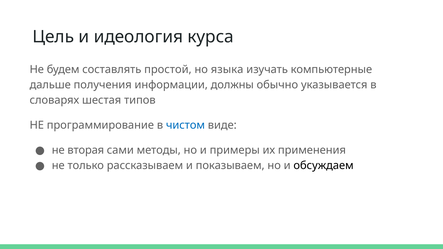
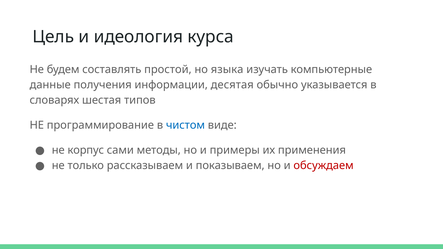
дальше: дальше -> данные (50, 85)
должны: должны -> десятая (232, 85)
вторая: вторая -> корпус (86, 150)
обсуждаем colour: black -> red (324, 166)
